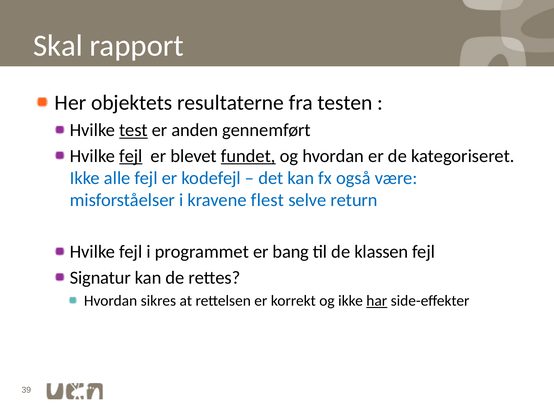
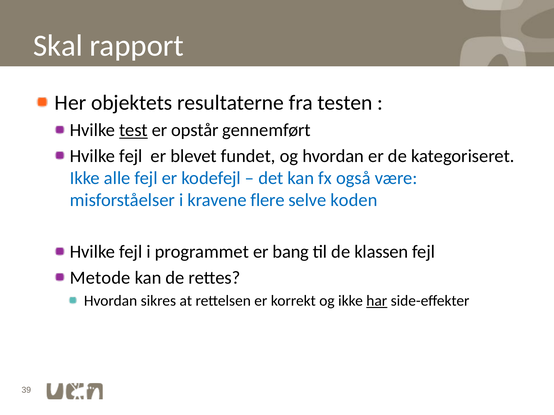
anden: anden -> opstår (195, 130)
fejl underline: present -> none (131, 156)
fundet underline: present -> none (248, 156)
flest: flest -> flere (268, 200)
return: return -> koden (354, 200)
Signatur: Signatur -> Metode (100, 278)
